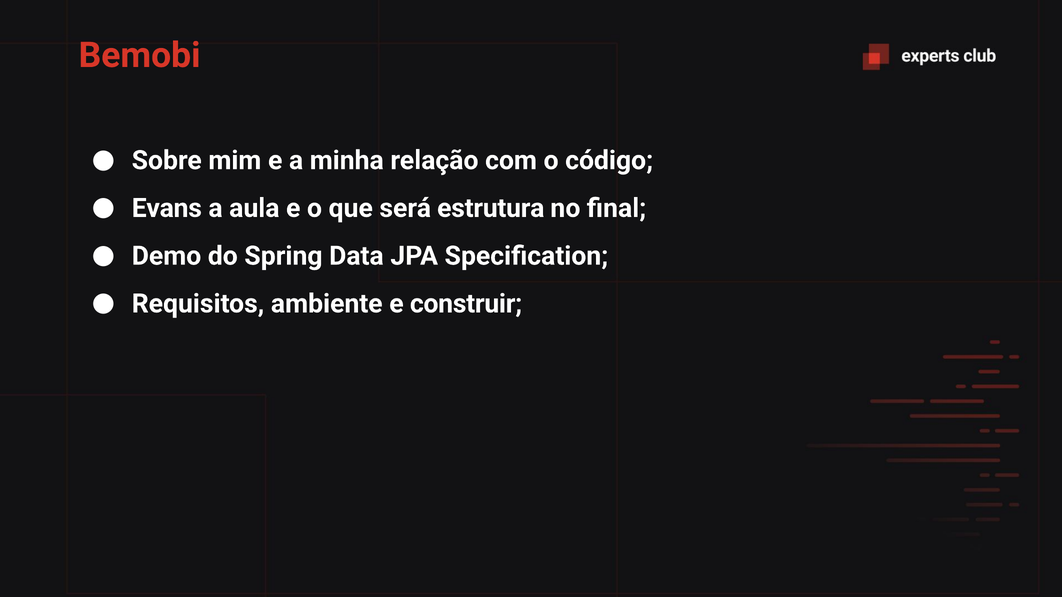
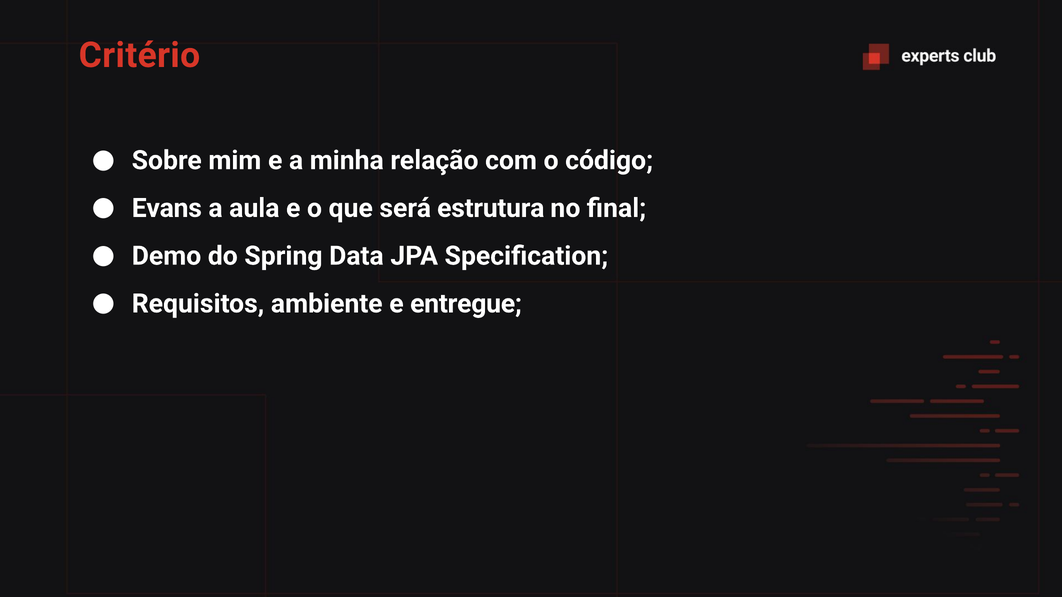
Bemobi: Bemobi -> Critério (139, 55)
construir: construir -> entregue (466, 304)
